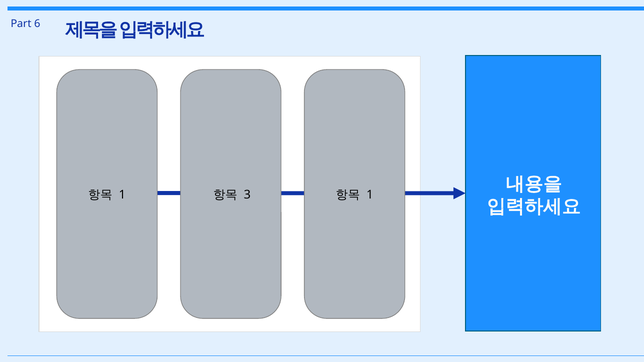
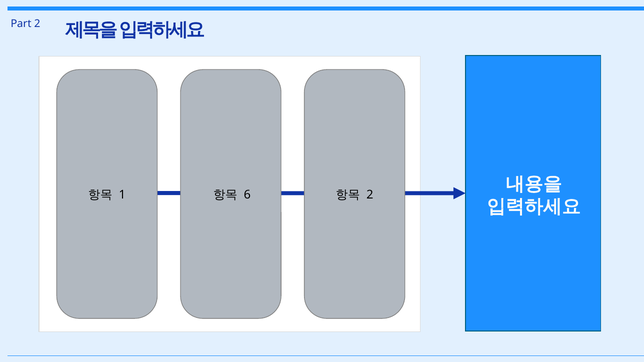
Part 6: 6 -> 2 (37, 24)
3: 3 -> 6 (247, 195)
1: 1 -> 2 (370, 195)
